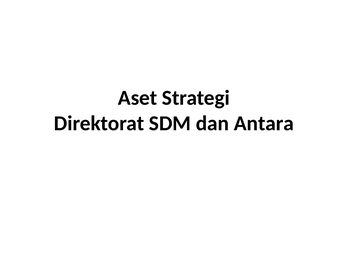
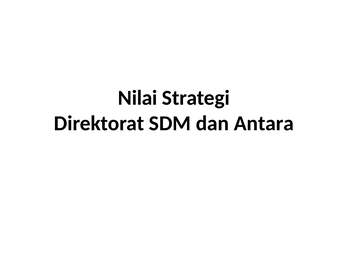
Aset: Aset -> Nilai (138, 98)
